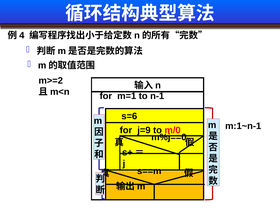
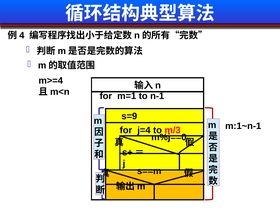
m>=2: m>=2 -> m>=4 (51, 81)
s=6: s=6 -> s=9 (129, 116)
j=9: j=9 -> j=4 (144, 130)
m/0: m/0 -> m/3 (173, 130)
